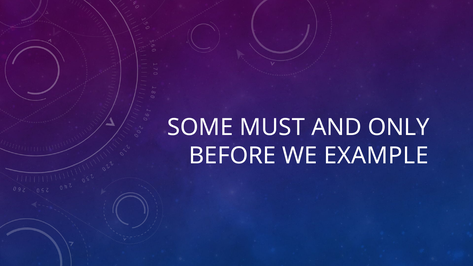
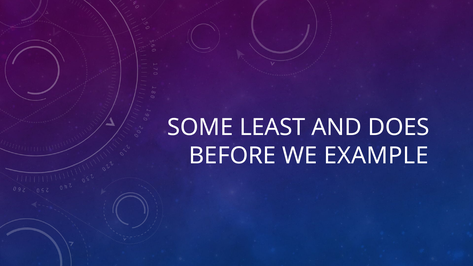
MUST: MUST -> LEAST (272, 127)
ONLY: ONLY -> DOES (399, 127)
